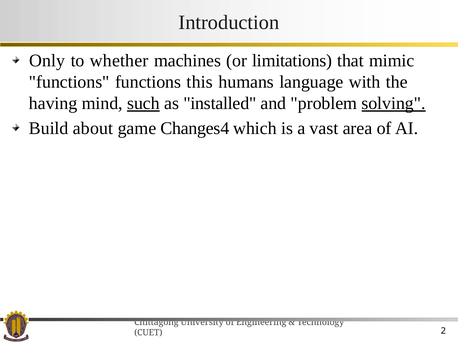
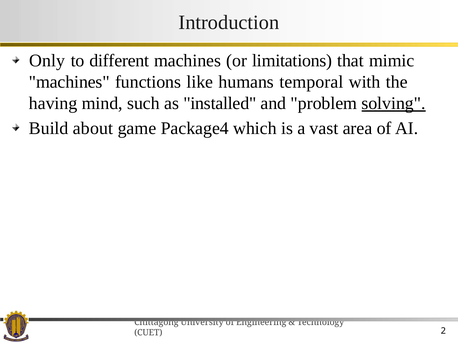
whether: whether -> different (119, 61)
functions: functions -> machines (69, 82)
this: this -> like (200, 82)
language: language -> temporal (311, 82)
such underline: present -> none (143, 104)
Changes4: Changes4 -> Package4 (195, 128)
